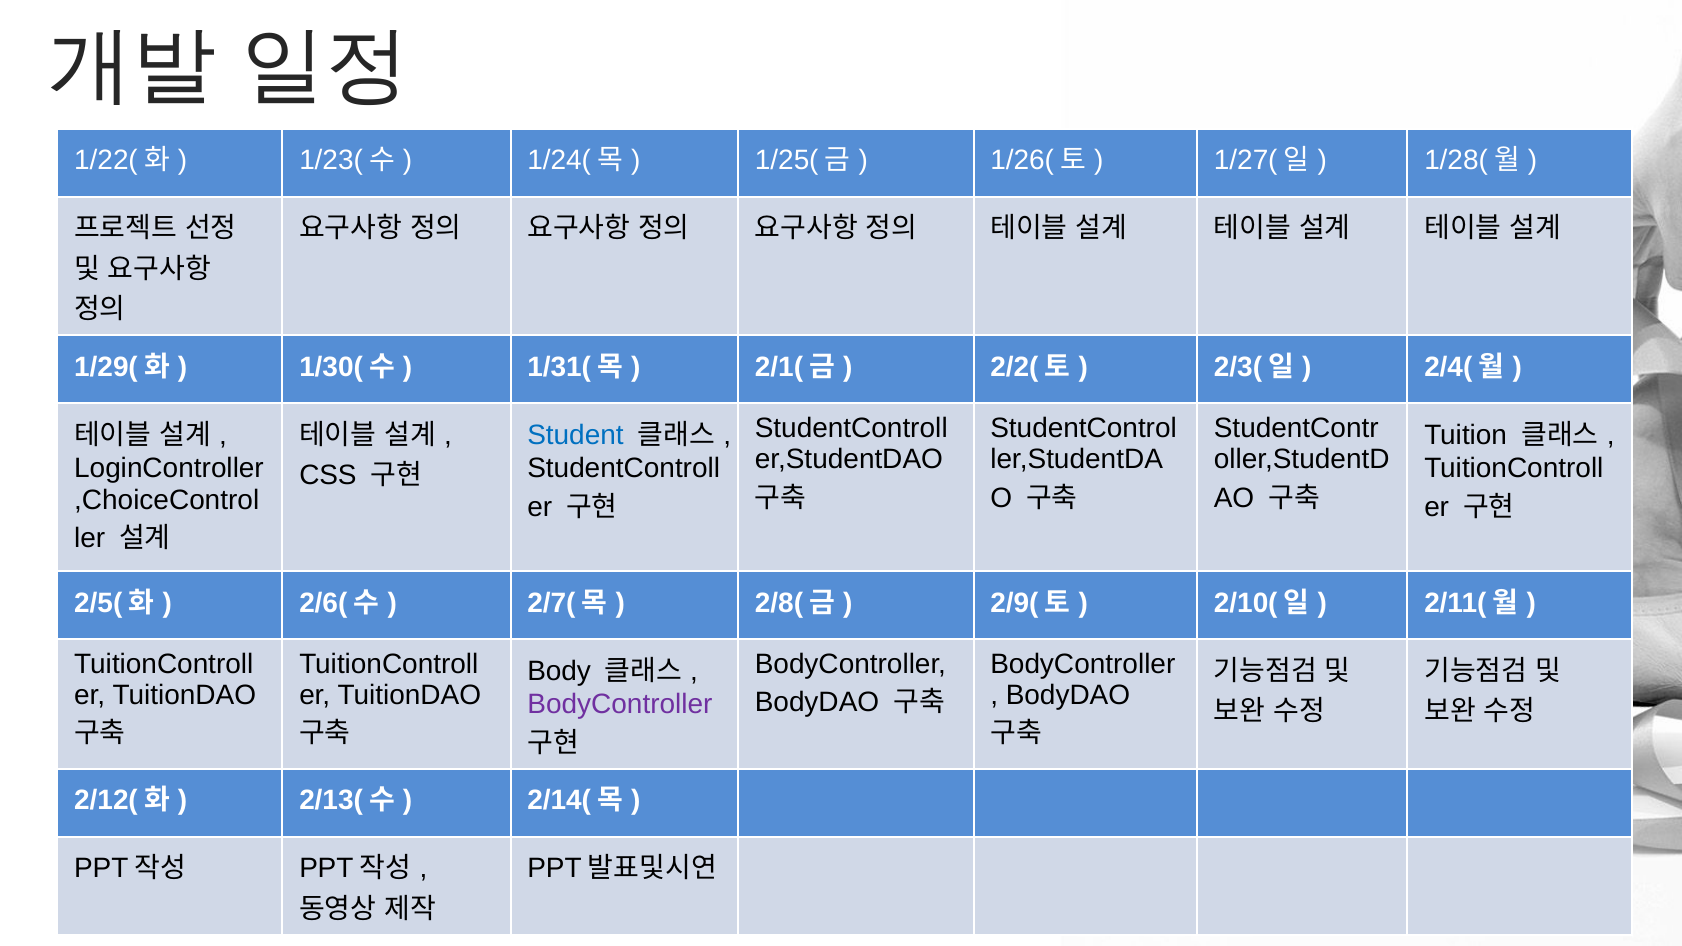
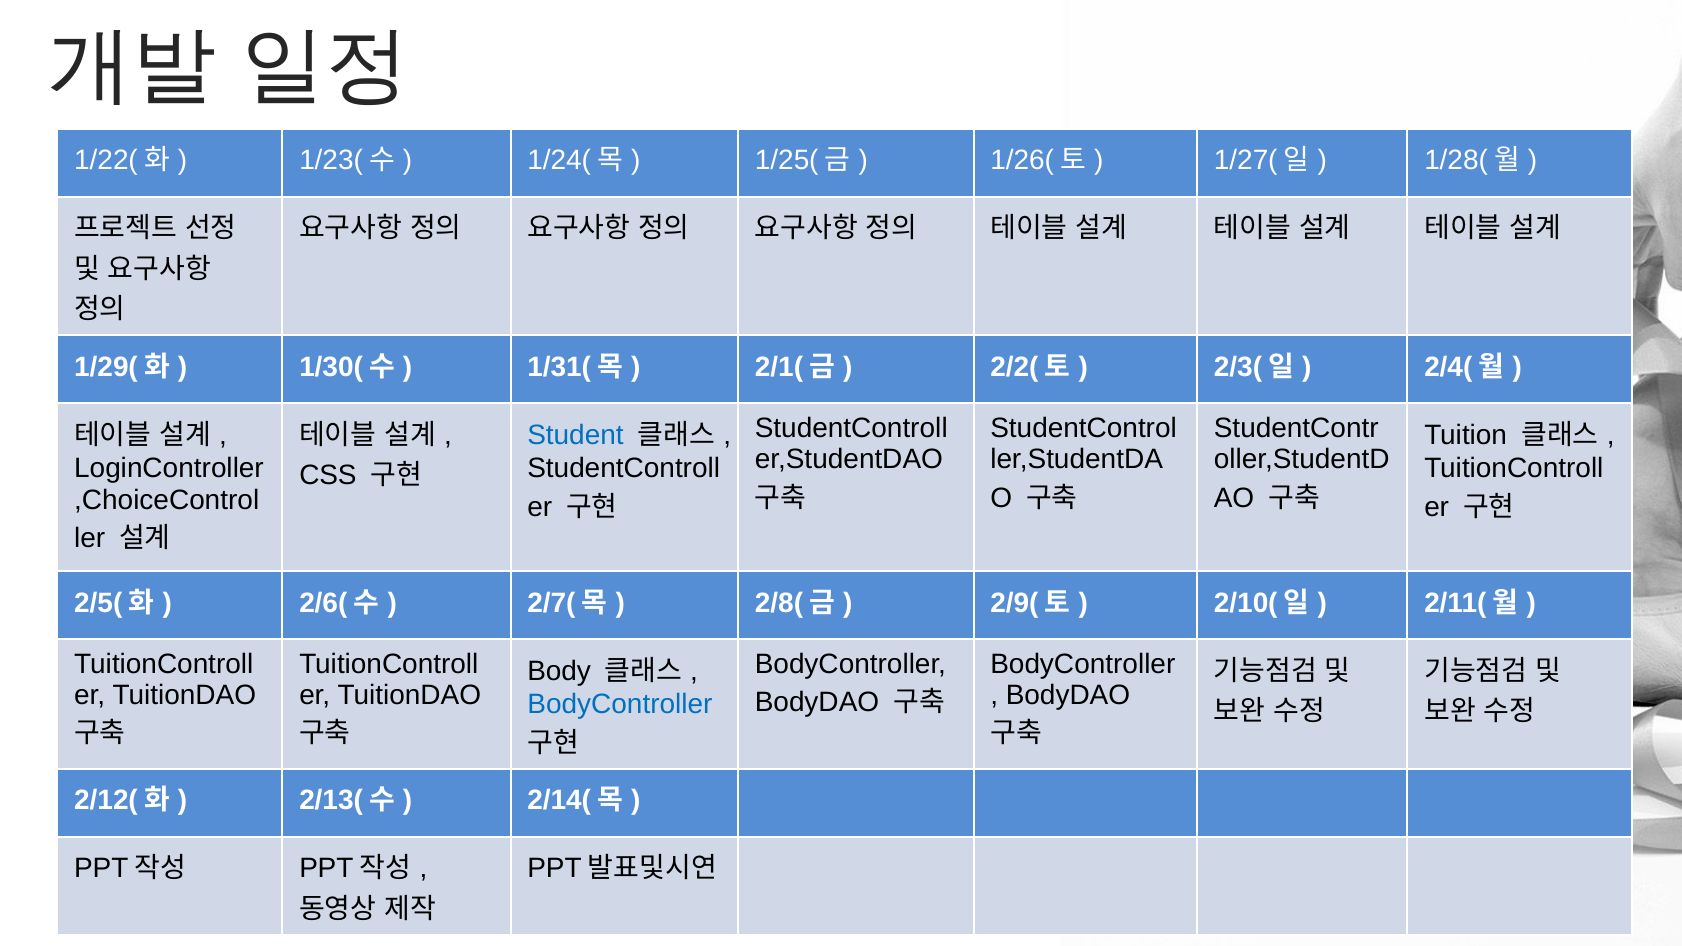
BodyController colour: purple -> blue (620, 705)
